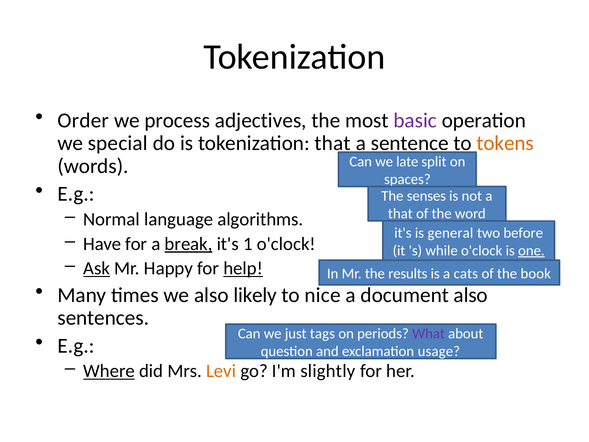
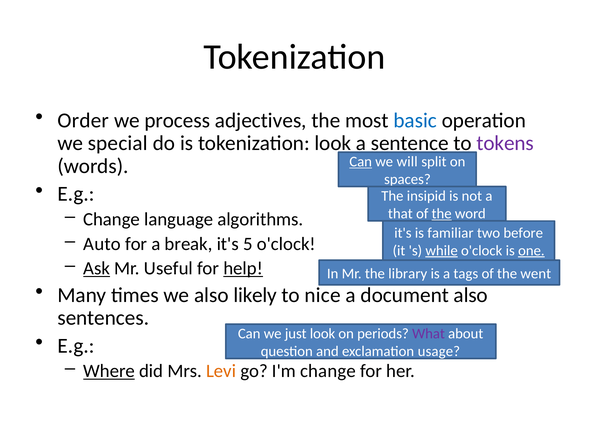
basic colour: purple -> blue (415, 120)
tokenization that: that -> look (333, 143)
tokens colour: orange -> purple (505, 143)
Can underline: none -> present (361, 162)
late: late -> will (407, 162)
senses: senses -> insipid (426, 196)
Normal: Normal -> Change (112, 219)
the underline: none -> present (442, 214)
general: general -> familiar (450, 233)
Have: Have -> Auto (102, 244)
break underline: present -> none (189, 244)
1: 1 -> 5 (248, 244)
while underline: none -> present (442, 250)
Happy: Happy -> Useful (168, 268)
results: results -> library (408, 273)
cats: cats -> tags (466, 273)
book: book -> went (536, 273)
just tags: tags -> look (323, 333)
I'm slightly: slightly -> change (328, 371)
